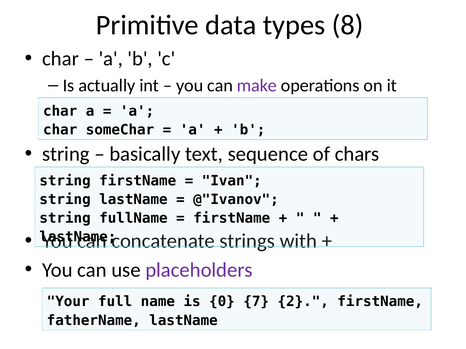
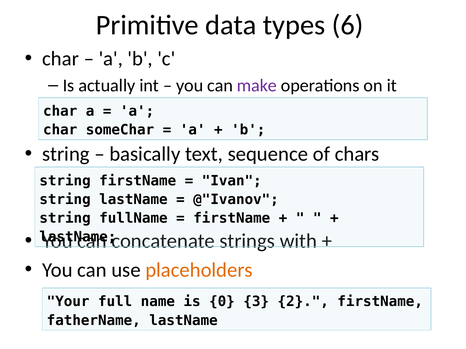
8: 8 -> 6 (348, 25)
placeholders colour: purple -> orange (199, 270)
7: 7 -> 3 (256, 302)
